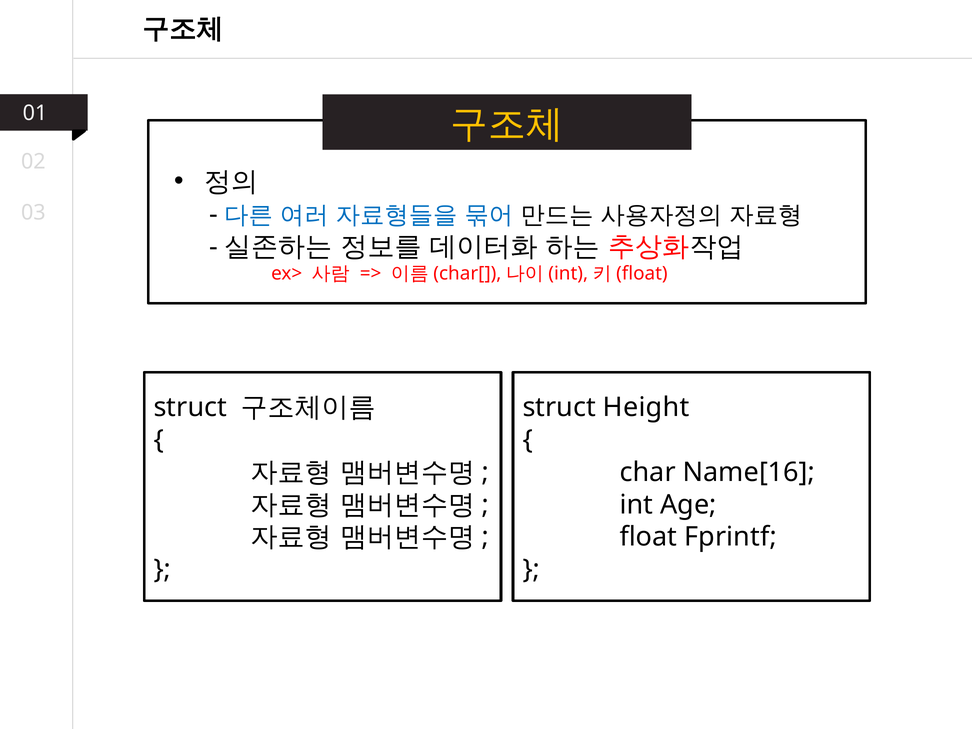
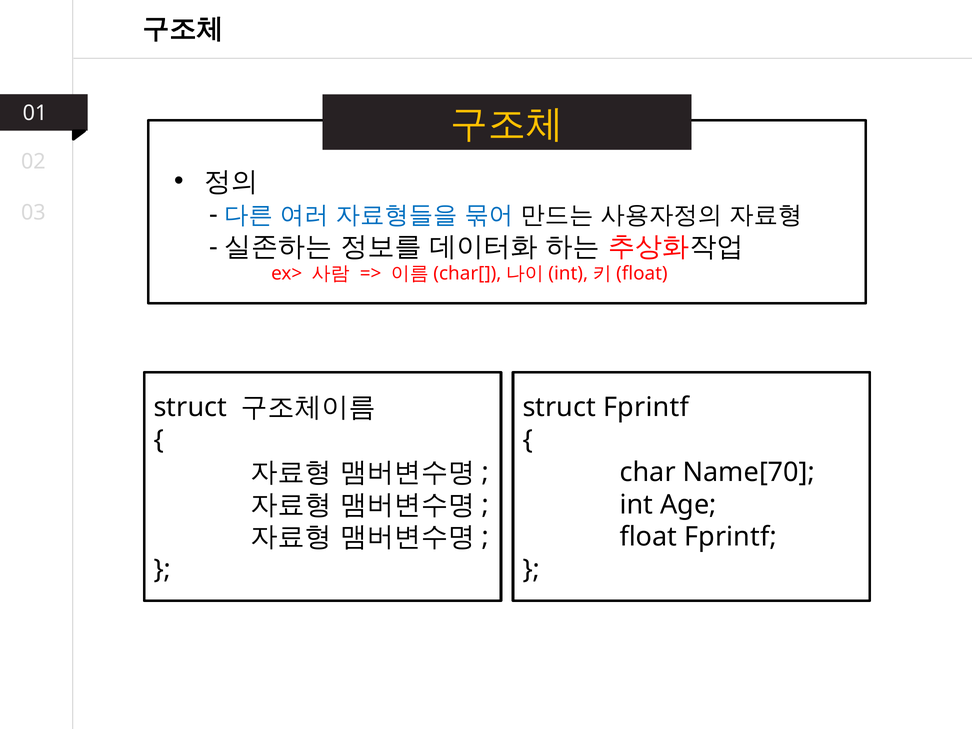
struct Height: Height -> Fprintf (646, 407)
Name[16: Name[16 -> Name[70 (749, 472)
